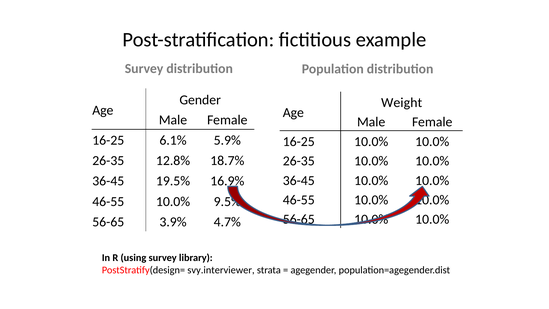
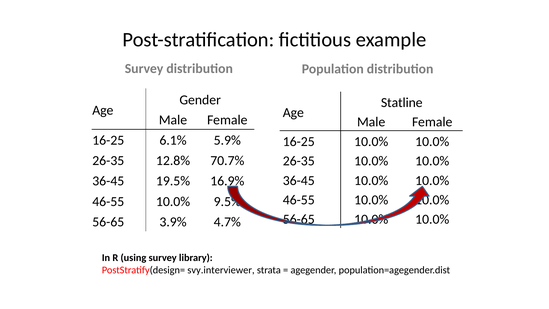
Weight: Weight -> Statline (402, 103)
18.7%: 18.7% -> 70.7% (227, 161)
